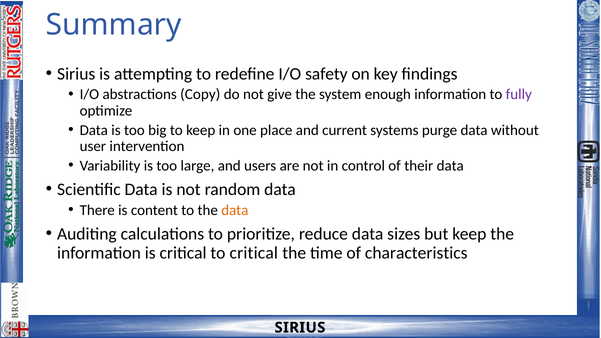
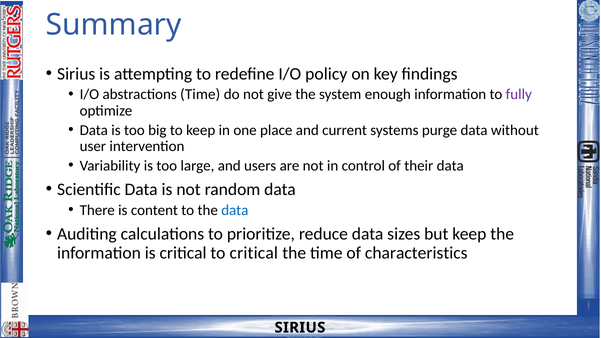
safety: safety -> policy (326, 74)
abstractions Copy: Copy -> Time (200, 95)
data colour: orange -> blue (235, 210)
